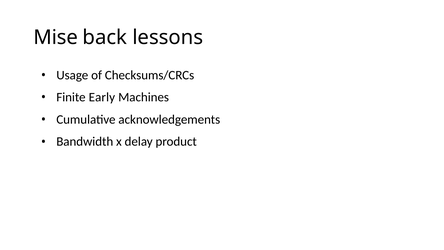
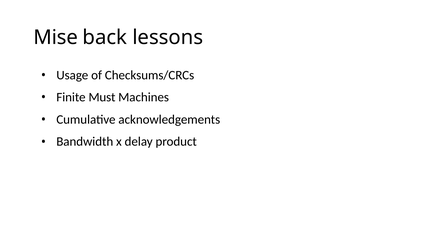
Early: Early -> Must (102, 97)
